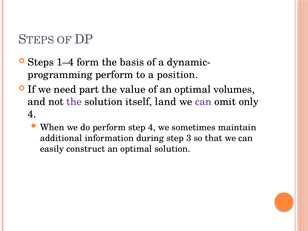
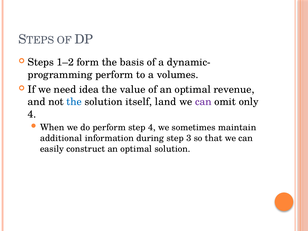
1–4: 1–4 -> 1–2 (65, 62)
position: position -> volumes (178, 75)
part: part -> idea (89, 90)
volumes: volumes -> revenue (234, 90)
the colour: purple -> blue (74, 102)
